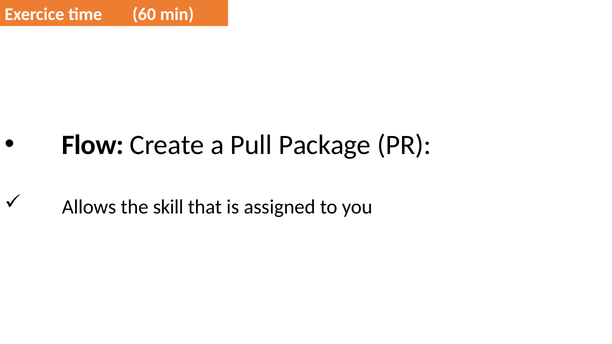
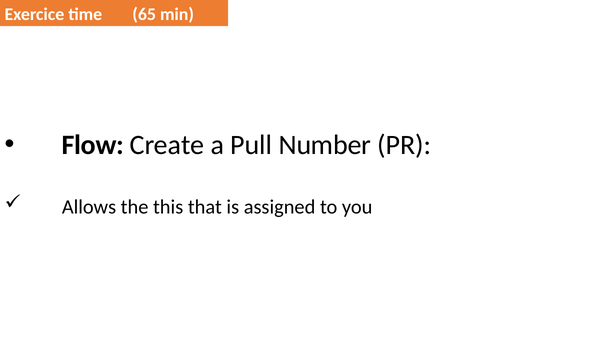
60: 60 -> 65 (144, 14)
Package: Package -> Number (325, 145)
skill: skill -> this (168, 207)
